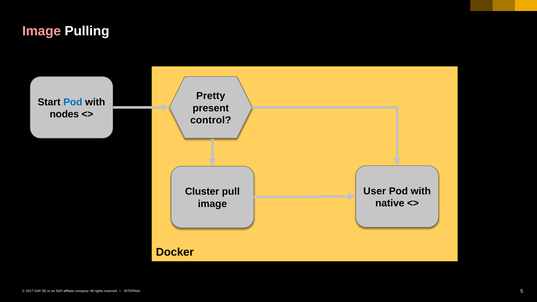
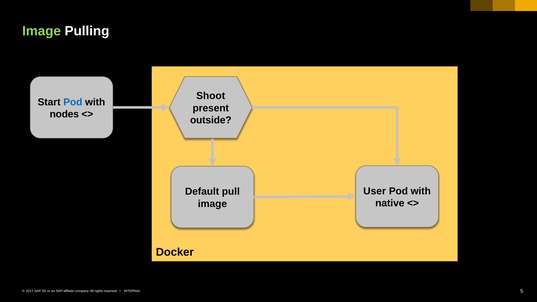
Image colour: pink -> light green (42, 31)
Pretty: Pretty -> Shoot (211, 96)
control: control -> outside (211, 120)
Cluster: Cluster -> Default (202, 192)
